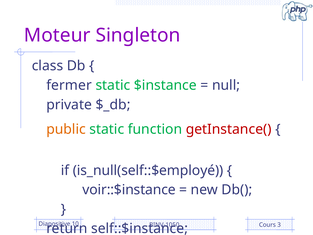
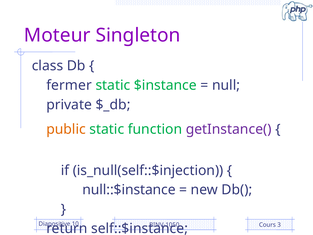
getInstance( colour: red -> purple (229, 129)
is_null(self::$employé: is_null(self::$employé -> is_null(self::$injection (148, 170)
voir::$instance: voir::$instance -> null::$instance (129, 190)
